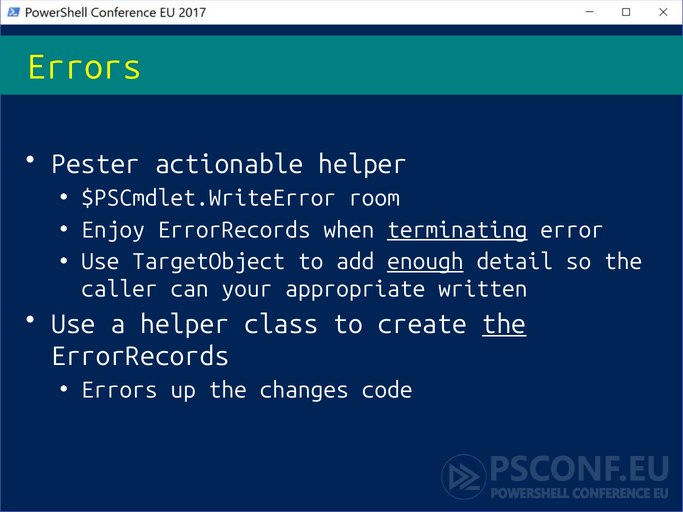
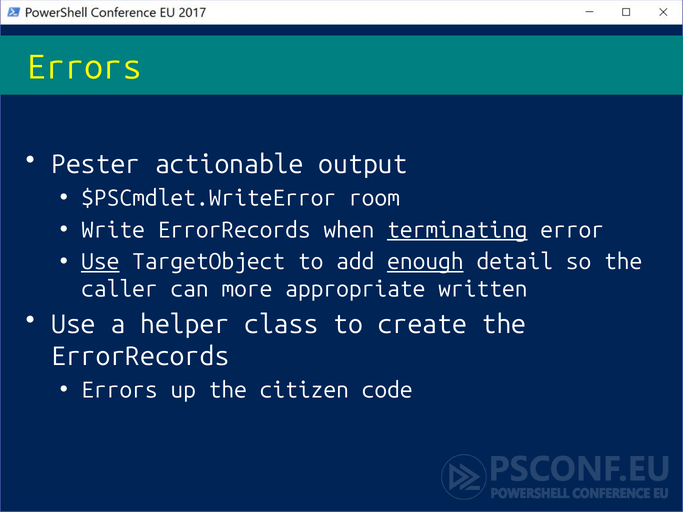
actionable helper: helper -> output (363, 164)
Enjoy: Enjoy -> Write (113, 230)
Use underline: none -> present (100, 262)
your: your -> more (247, 289)
the underline: present -> none (504, 325)
changes: changes -> citizen (304, 390)
